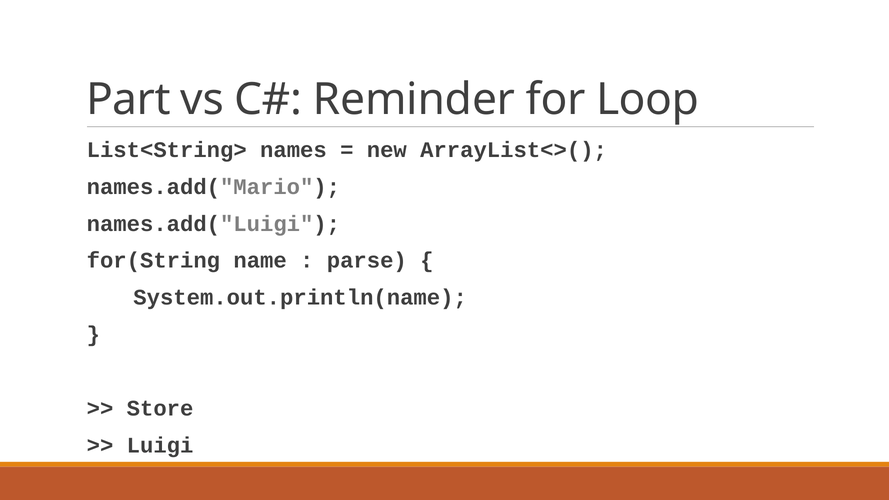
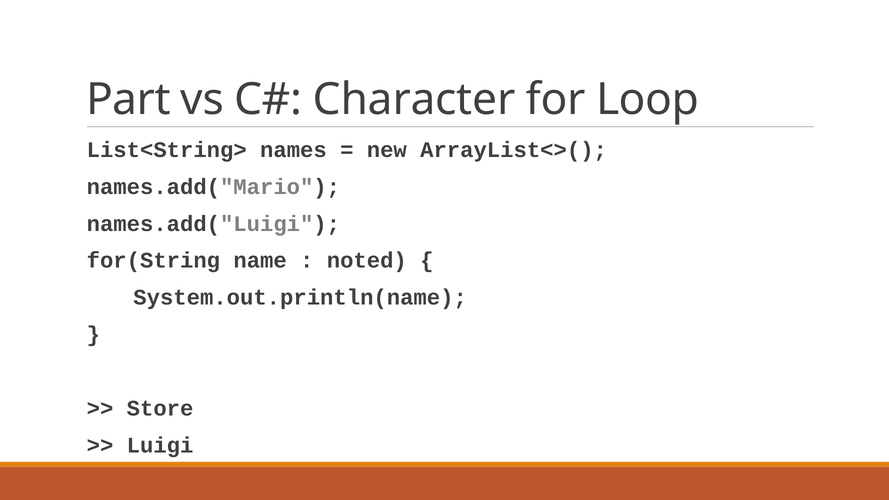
Reminder: Reminder -> Character (414, 100)
parse: parse -> noted (367, 261)
